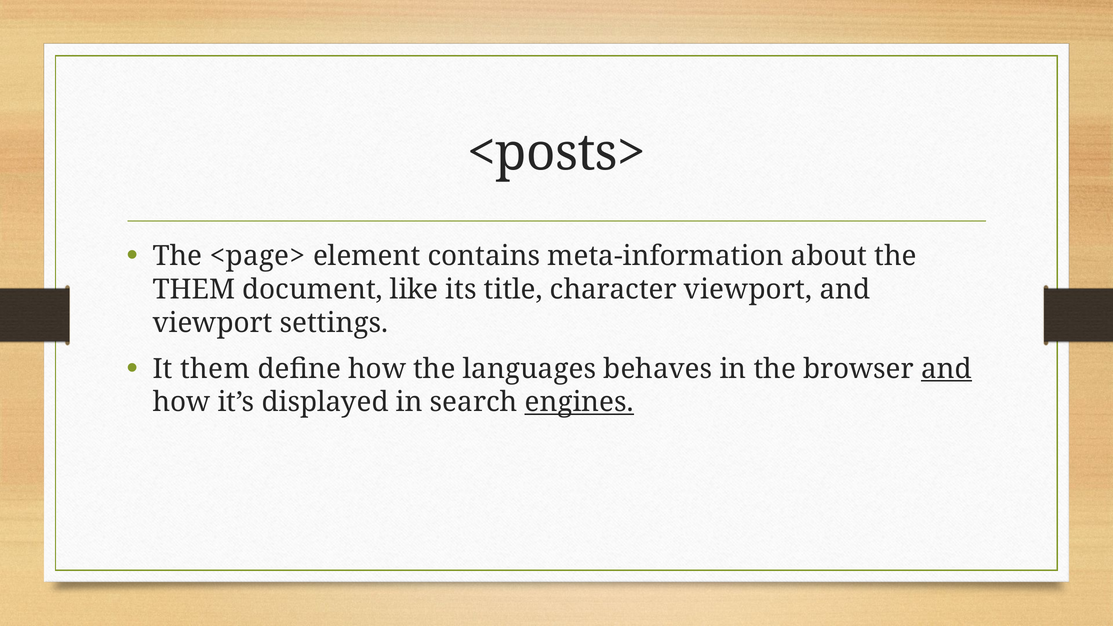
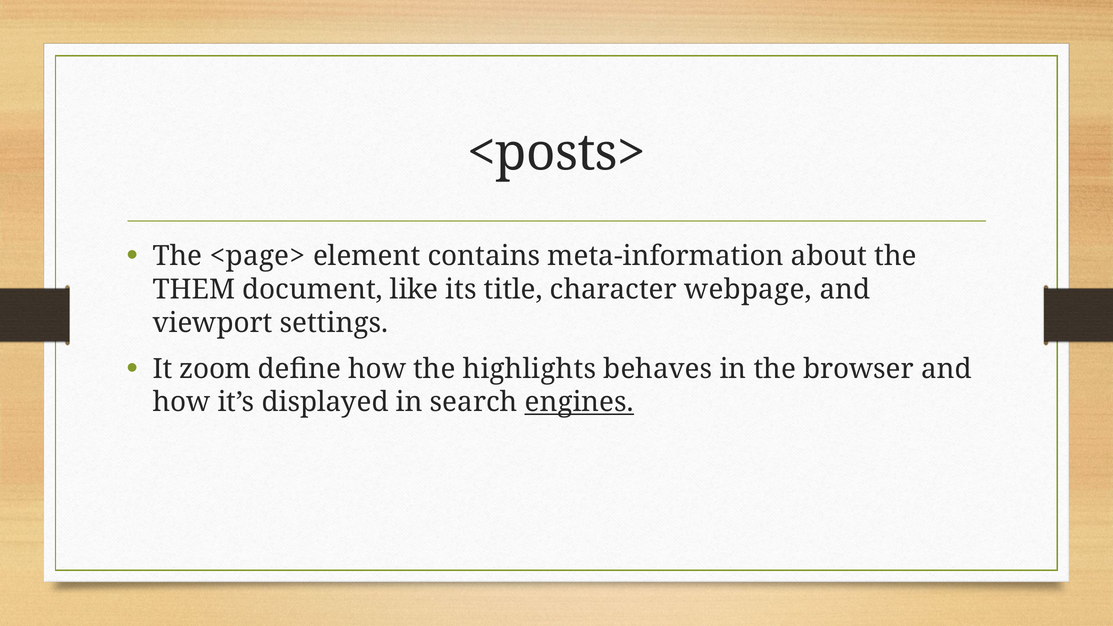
character viewport: viewport -> webpage (748, 290)
It them: them -> zoom (215, 369)
languages: languages -> highlights (529, 369)
and underline: present -> none (947, 369)
